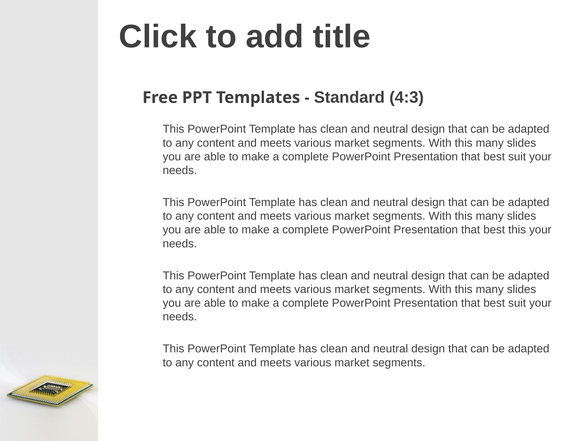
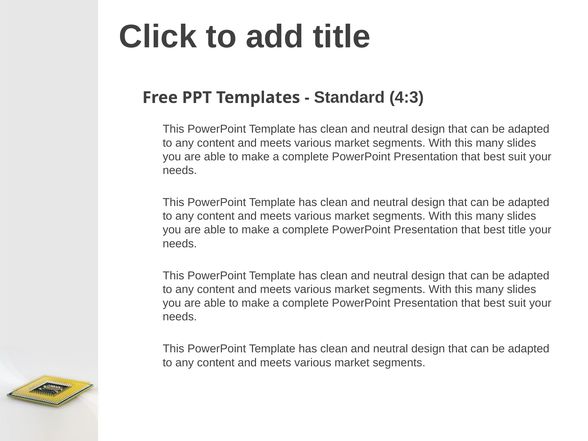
best this: this -> title (517, 230)
